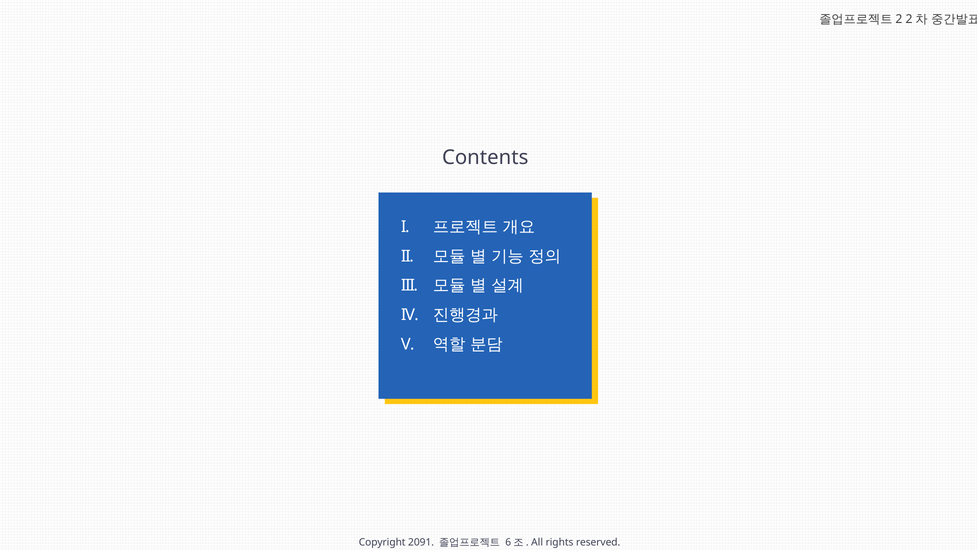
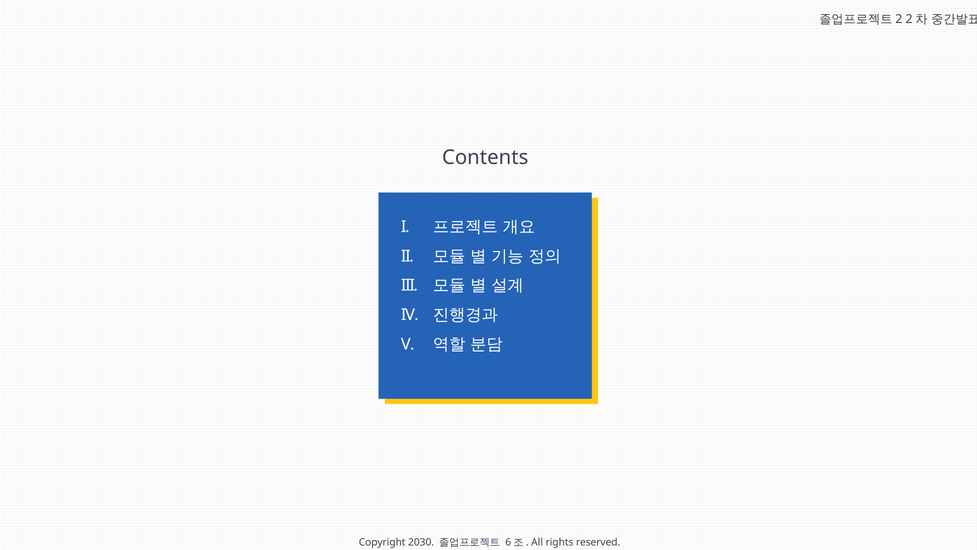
2091: 2091 -> 2030 (421, 542)
